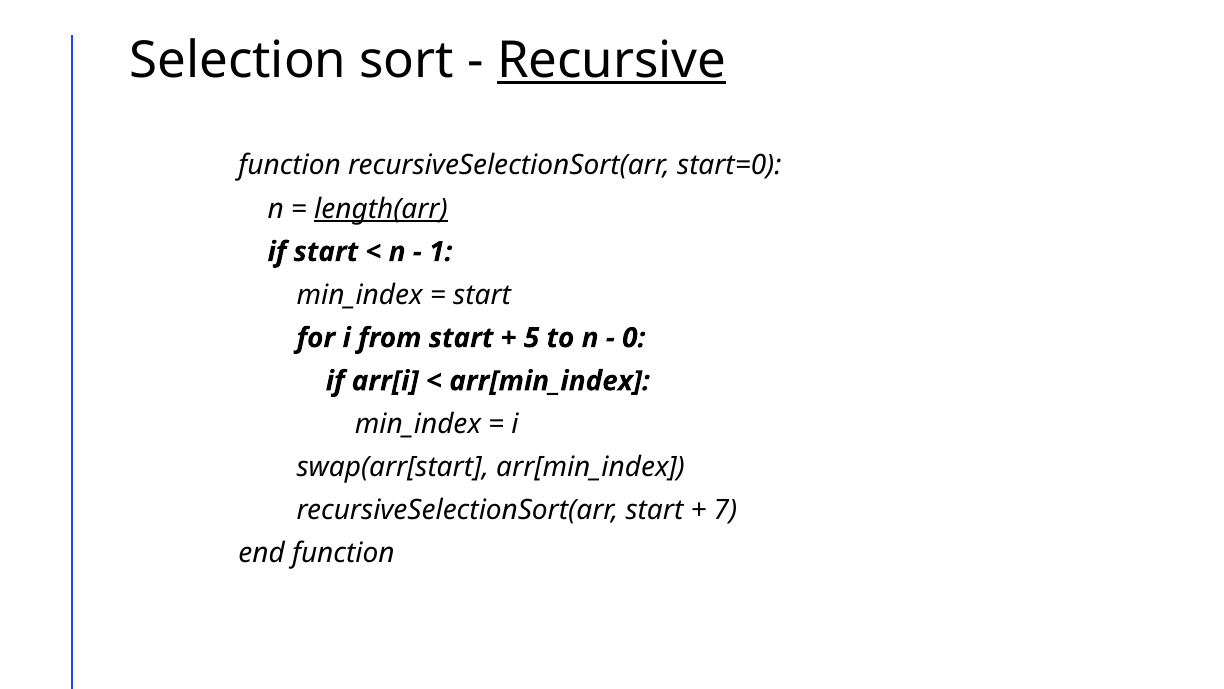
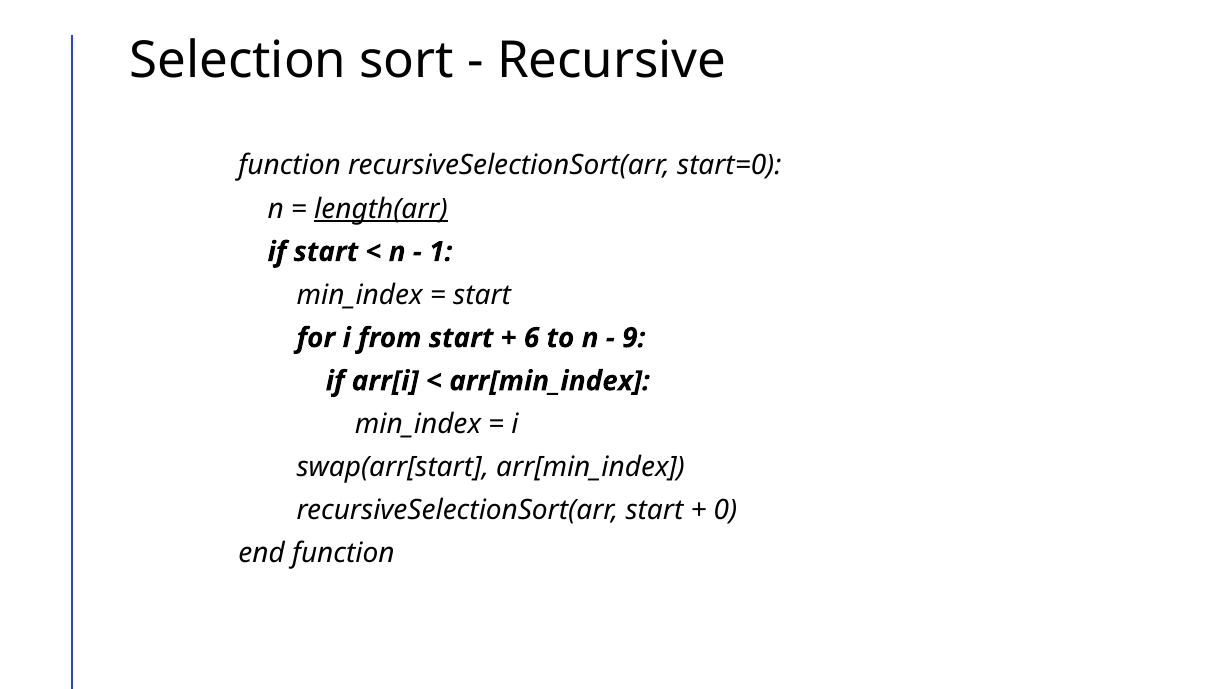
Recursive underline: present -> none (612, 60)
5: 5 -> 6 (532, 338)
0: 0 -> 9 (634, 338)
7: 7 -> 0 (726, 510)
